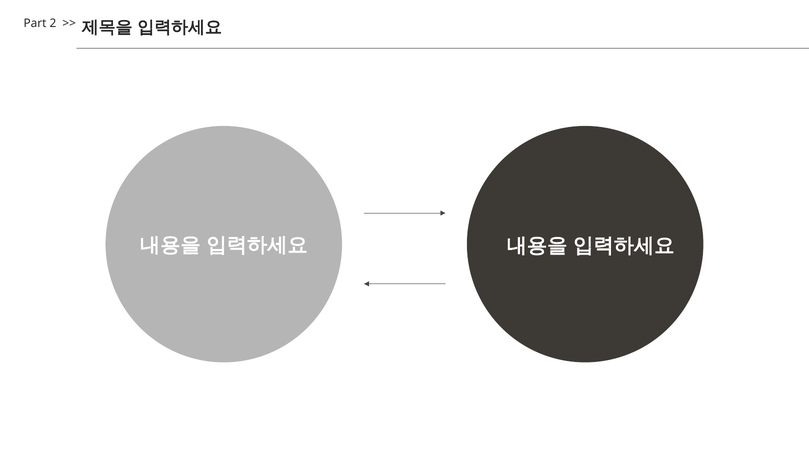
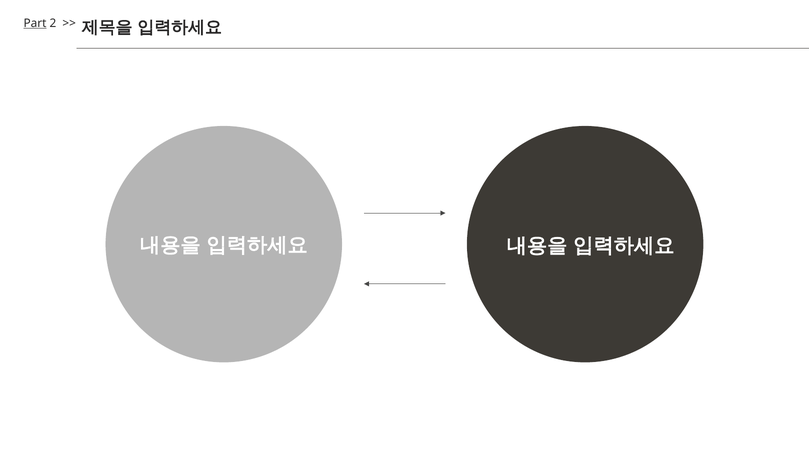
Part underline: none -> present (35, 23)
